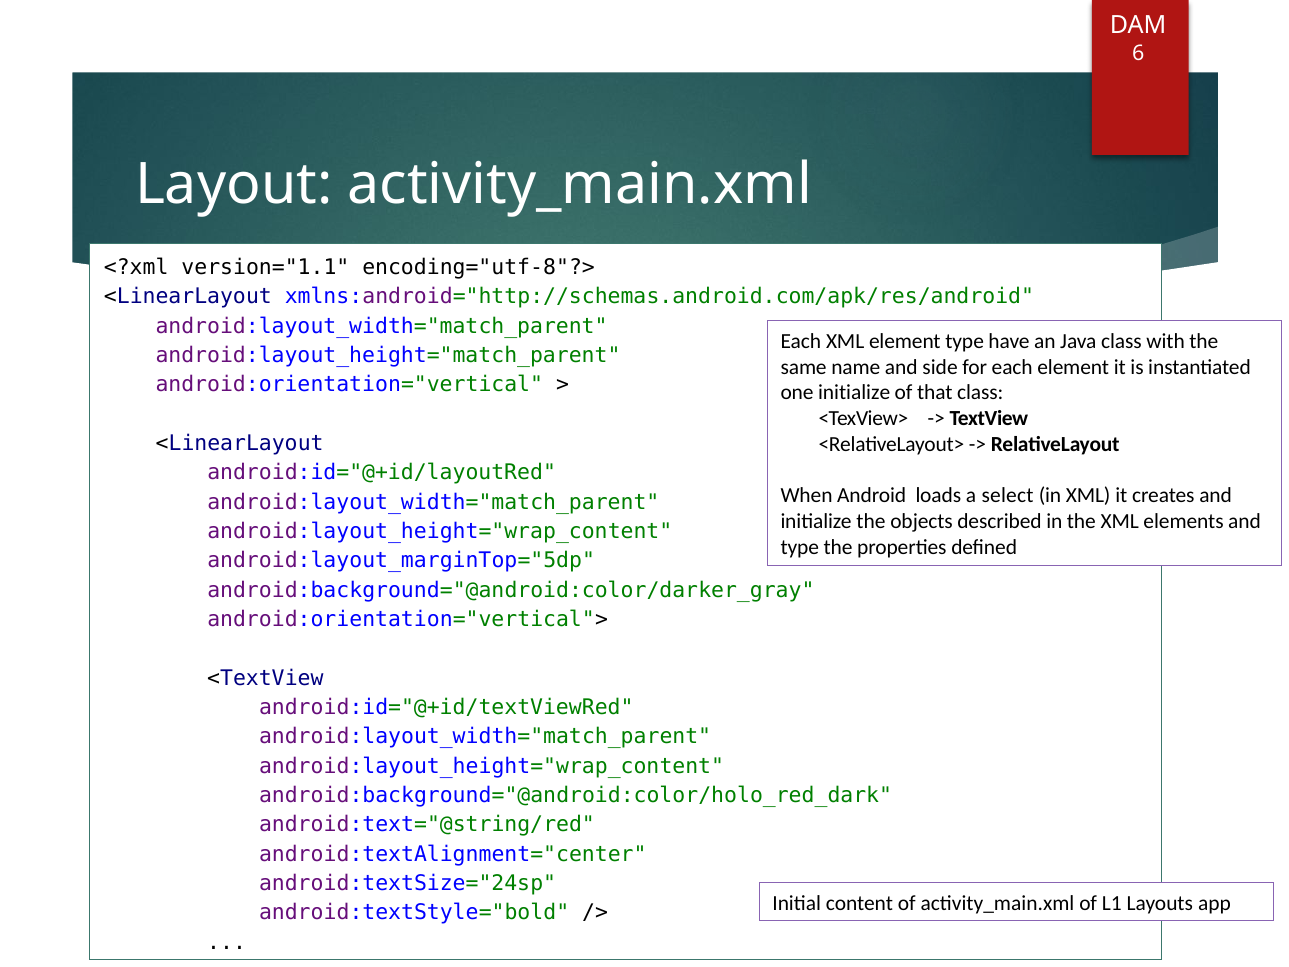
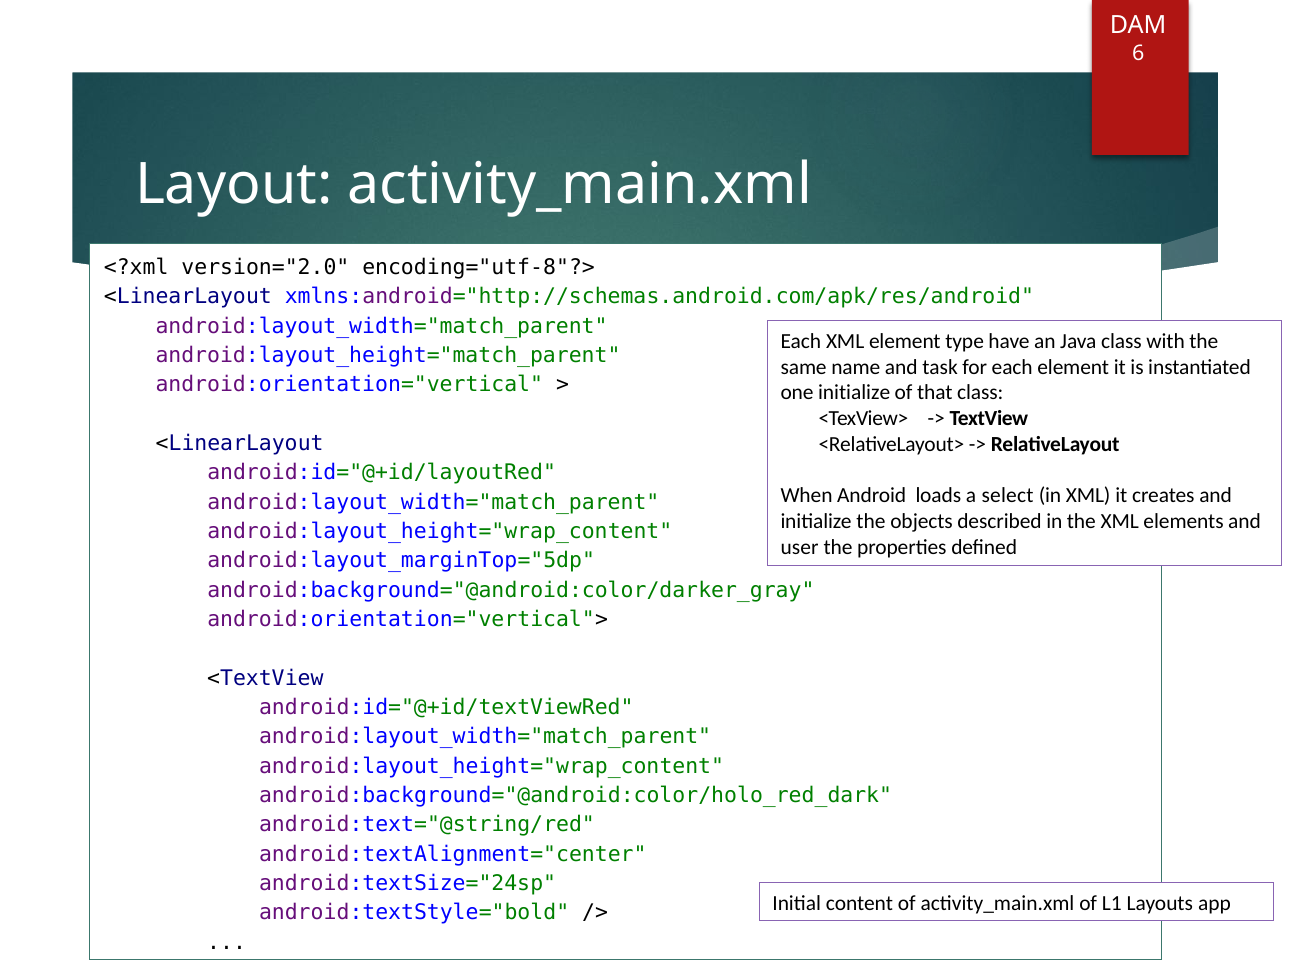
version="1.1: version="1.1 -> version="2.0 (265, 267)
side: side -> task (940, 367)
type: type -> user (800, 547)
